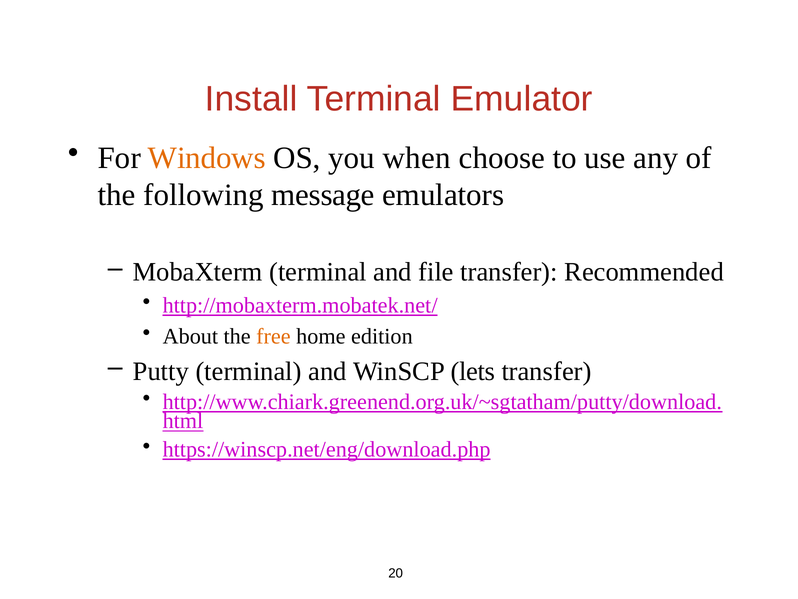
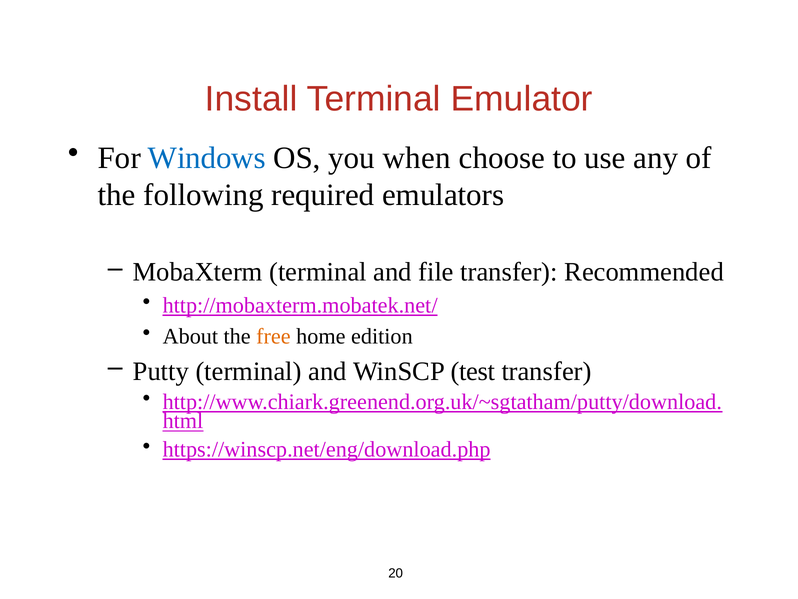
Windows colour: orange -> blue (207, 158)
message: message -> required (323, 195)
lets: lets -> test (473, 371)
